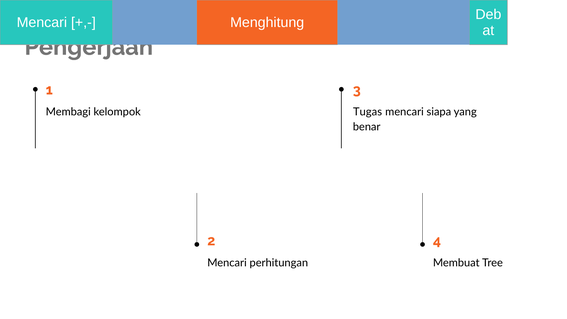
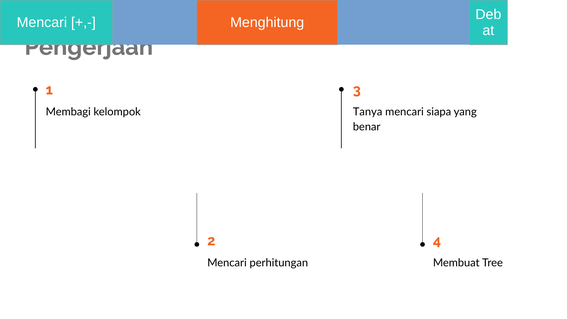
Tugas: Tugas -> Tanya (368, 112)
